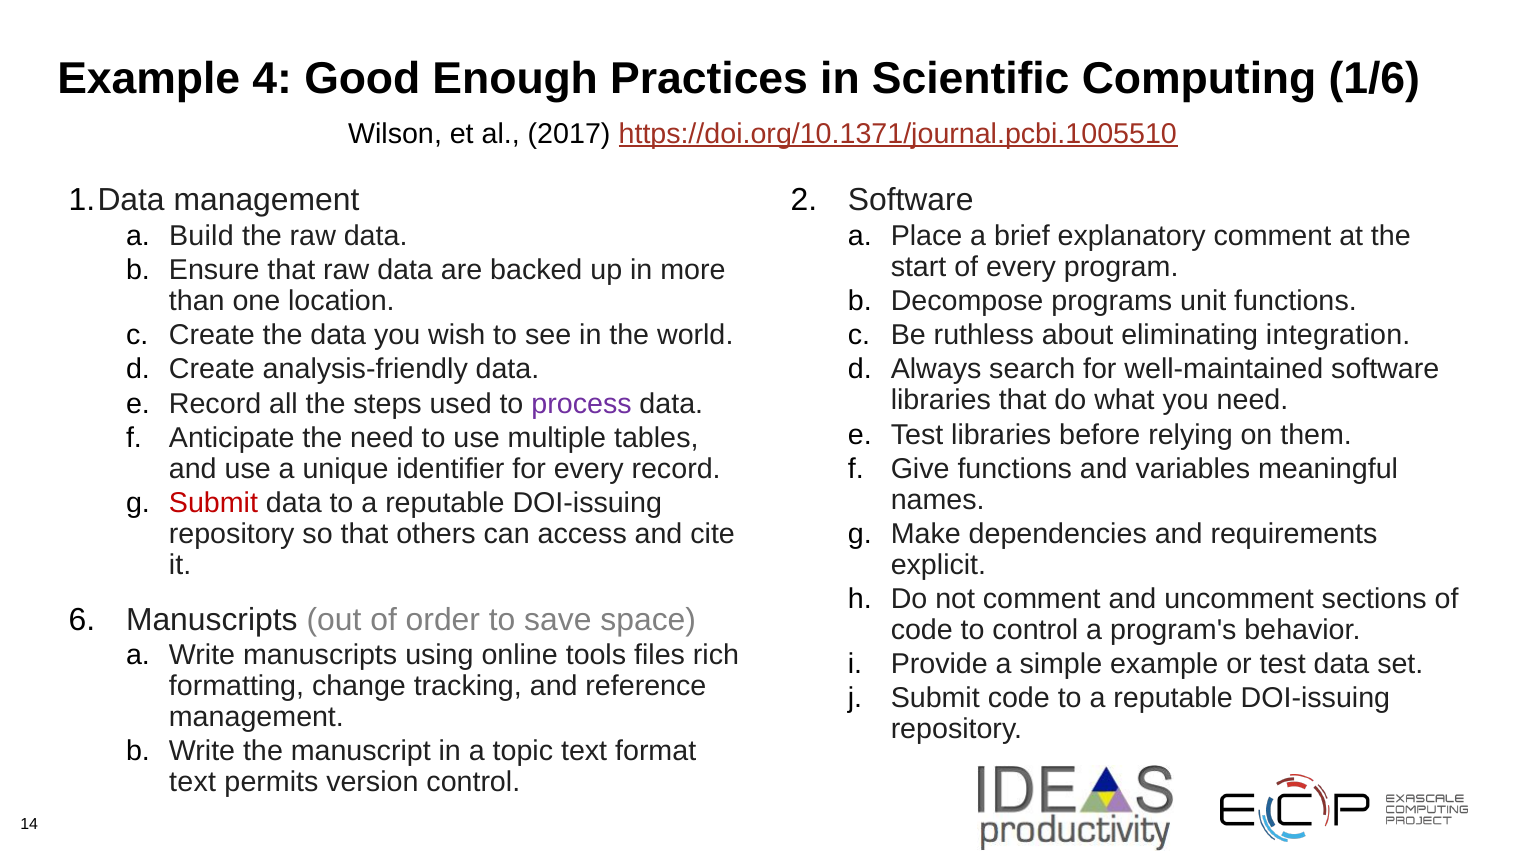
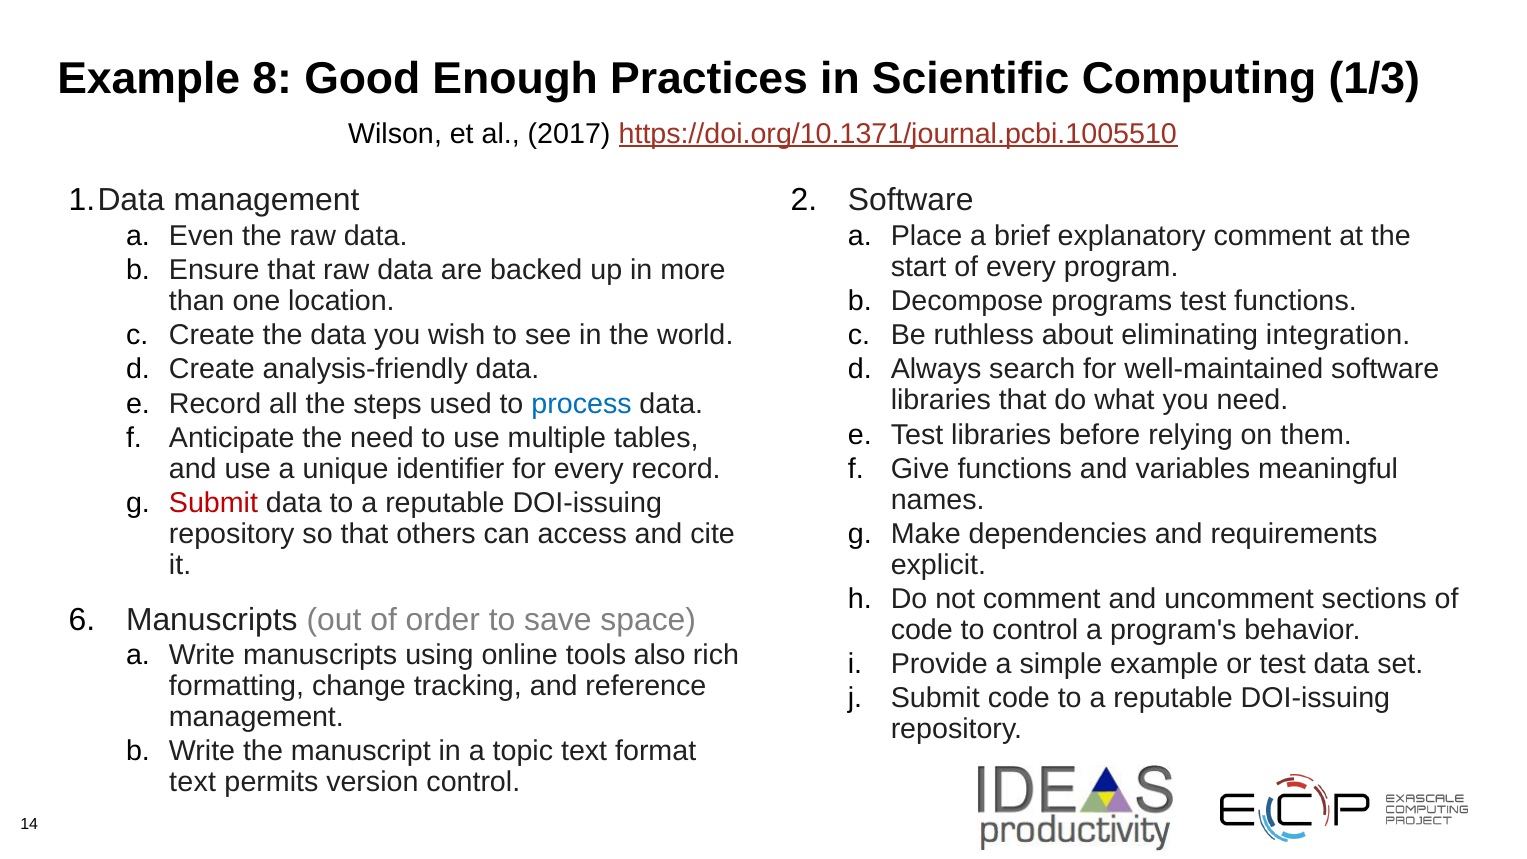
4: 4 -> 8 (272, 79)
1/6: 1/6 -> 1/3 (1374, 79)
Build: Build -> Even (202, 236)
programs unit: unit -> test (1203, 301)
process colour: purple -> blue (582, 404)
files: files -> also (660, 656)
